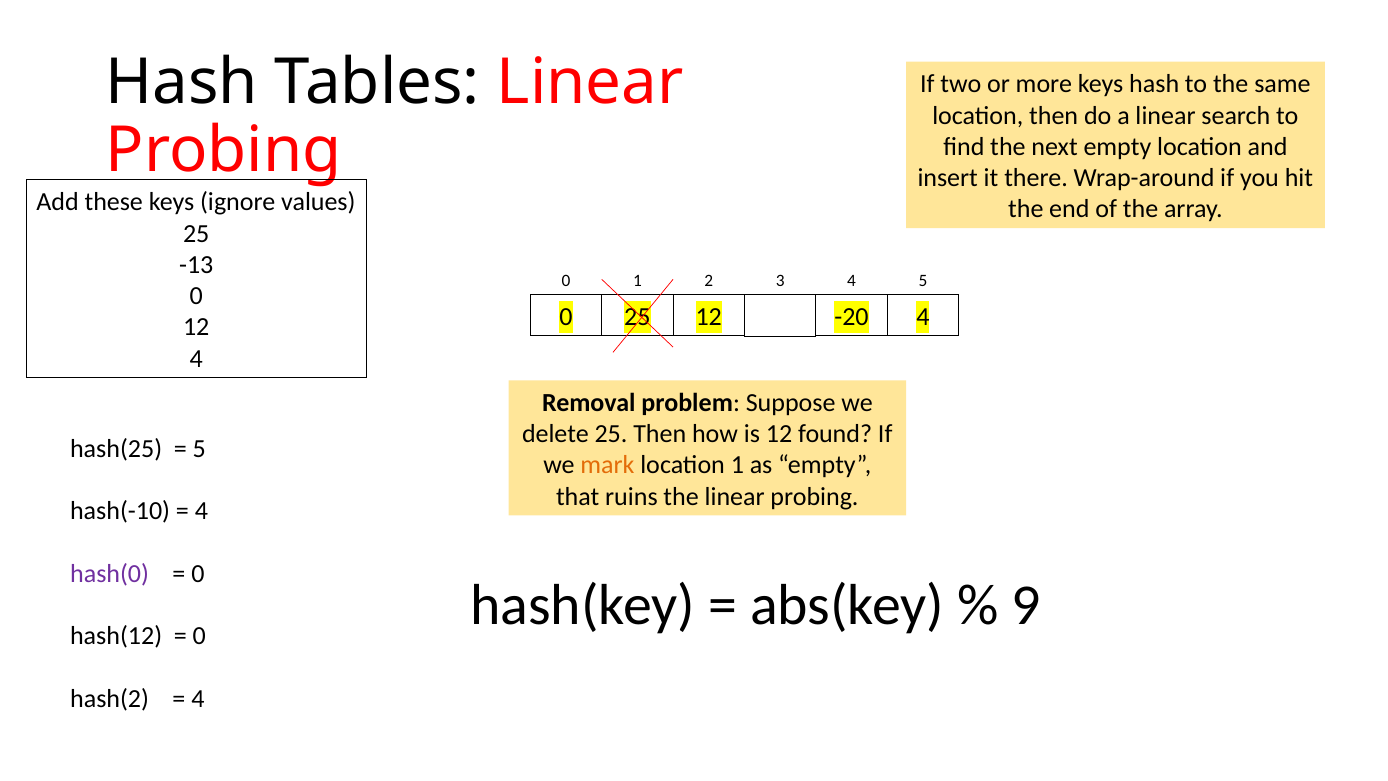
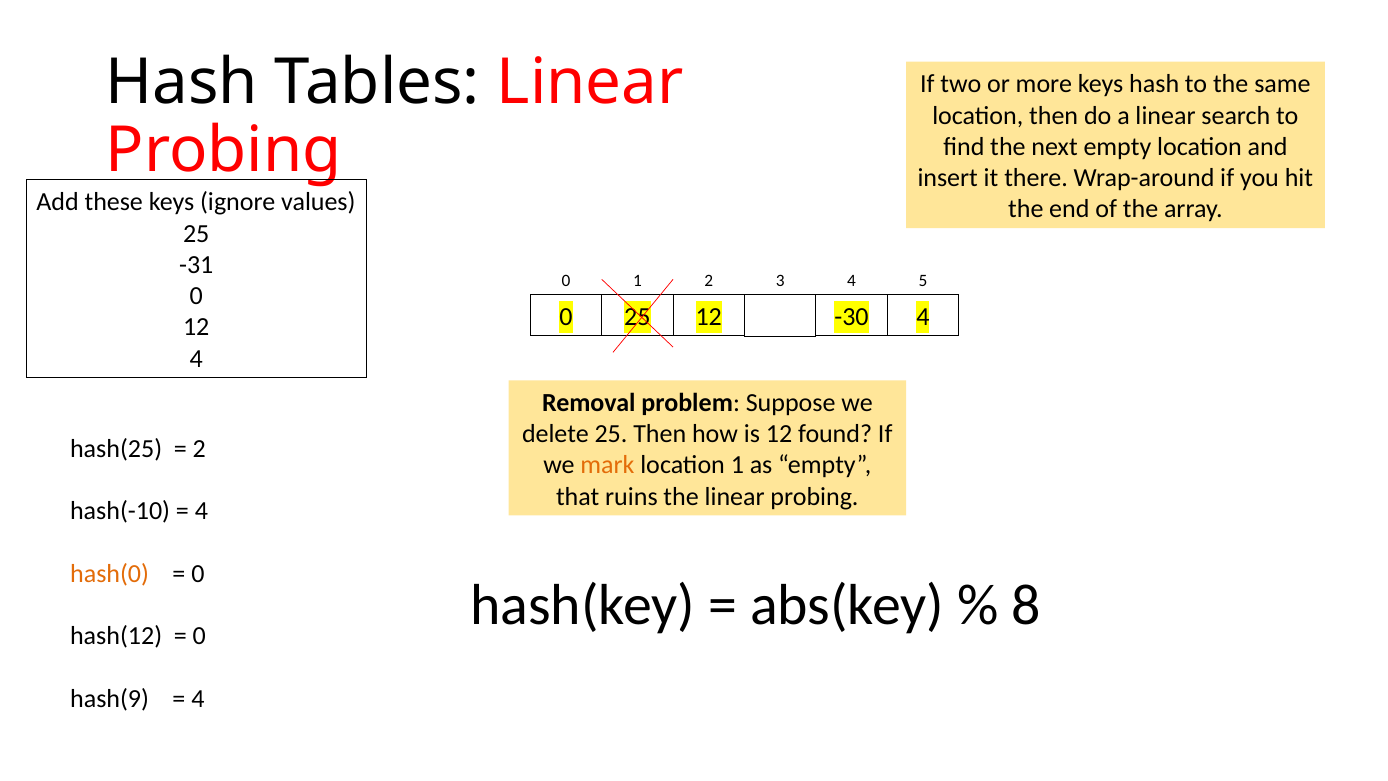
-13: -13 -> -31 (196, 265)
-20: -20 -> -30 (852, 317)
5: 5 -> 2 (199, 449)
hash(0 colour: purple -> orange (110, 574)
9: 9 -> 8 (1026, 605)
hash(2: hash(2 -> hash(9 (110, 699)
